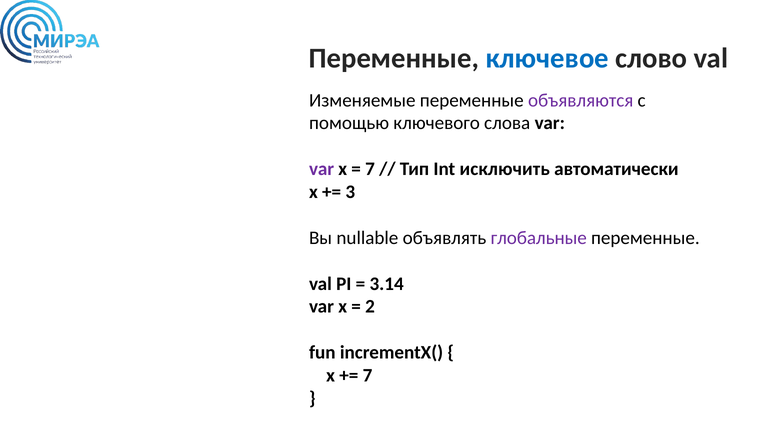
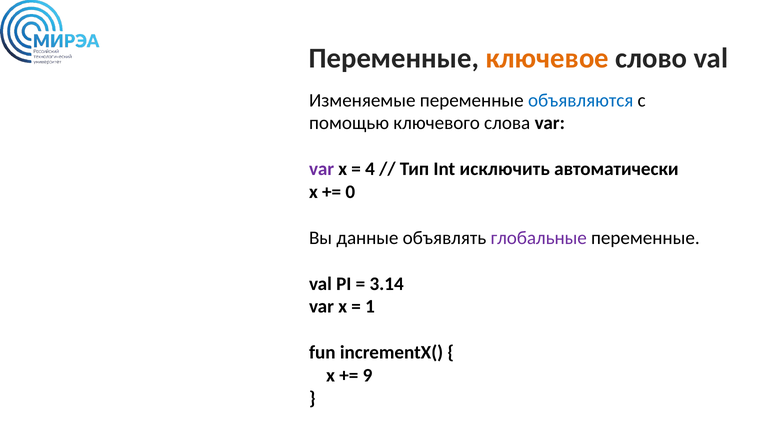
ключевое colour: blue -> orange (547, 58)
объявляются colour: purple -> blue (581, 100)
7: 7 -> 4 (370, 169)
3: 3 -> 0 (350, 192)
nullable: nullable -> данные (367, 238)
2: 2 -> 1 (370, 306)
7: 7 -> 9 (367, 375)
